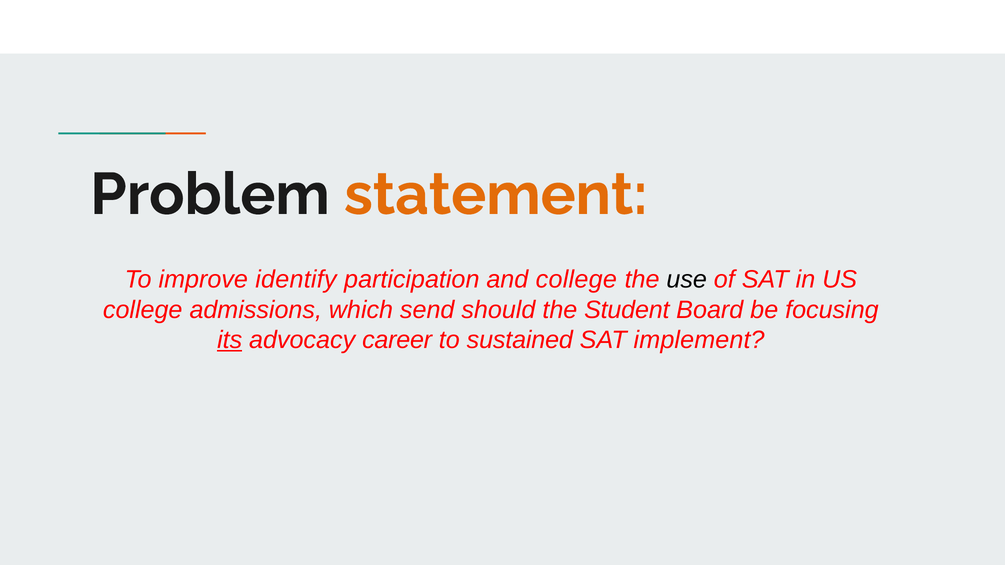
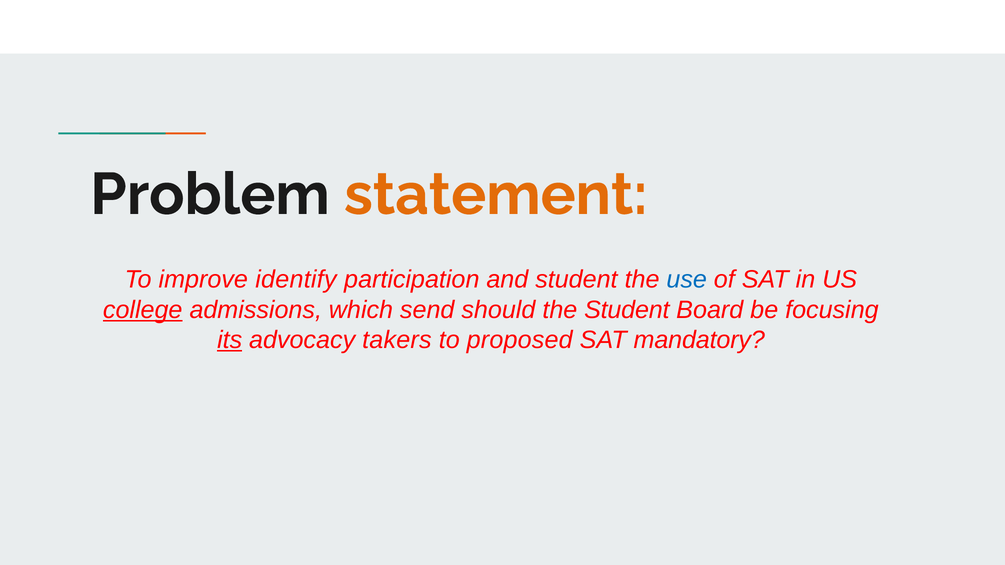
and college: college -> student (576, 280)
use colour: black -> blue (687, 280)
college underline: none -> present (143, 310)
career: career -> takers (397, 340)
sustained: sustained -> proposed (520, 340)
implement: implement -> mandatory (699, 340)
